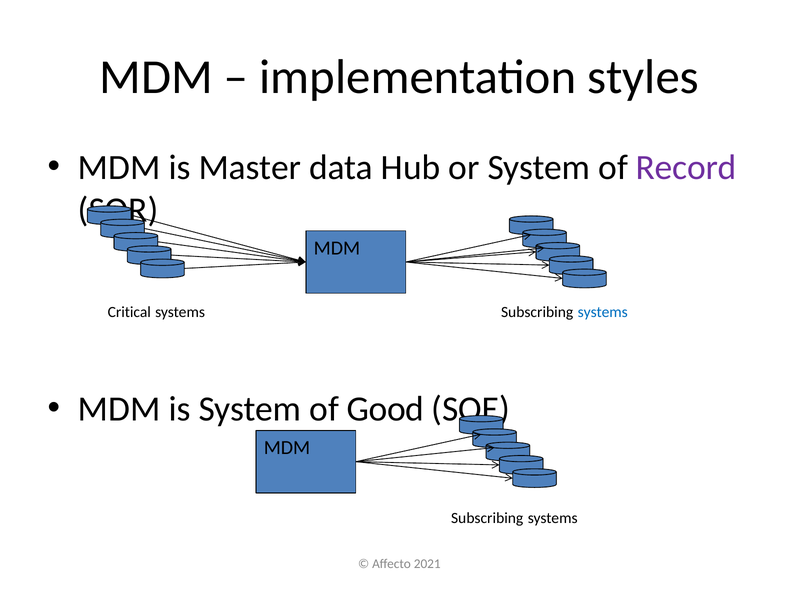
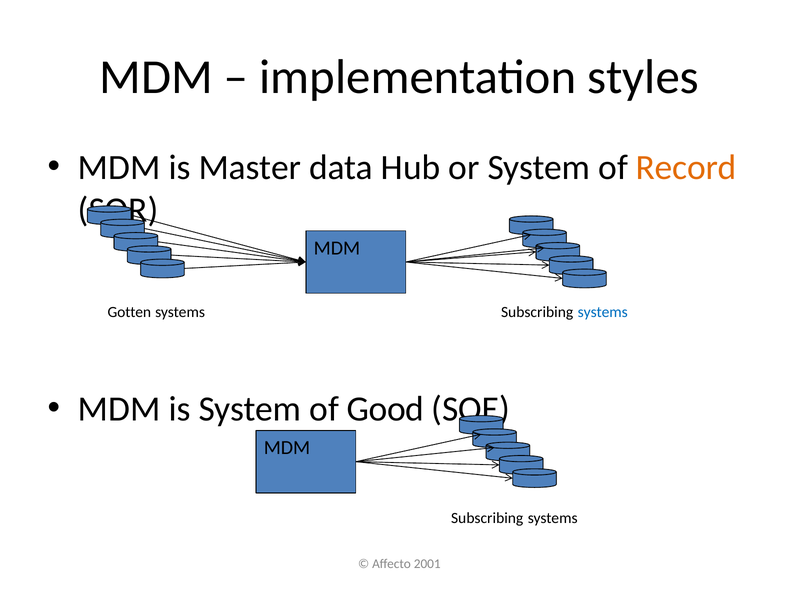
Record colour: purple -> orange (686, 168)
Critical: Critical -> Gotten (129, 312)
2021: 2021 -> 2001 (427, 564)
